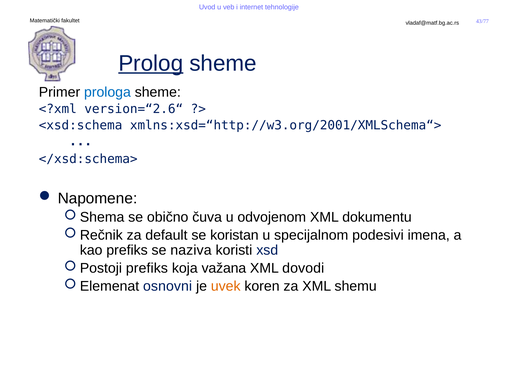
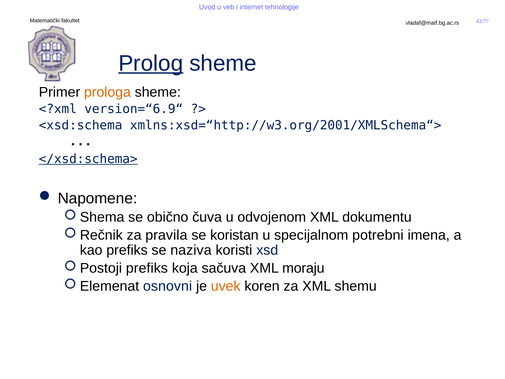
prologa colour: blue -> orange (107, 92)
version=“2.6“: version=“2.6“ -> version=“6.9“ (134, 109)
</xsd:schema> underline: none -> present (88, 159)
default: default -> pravila (166, 235)
podesivi: podesivi -> potrebni (378, 235)
važana: važana -> sačuva (224, 268)
dovodi: dovodi -> moraju (303, 268)
